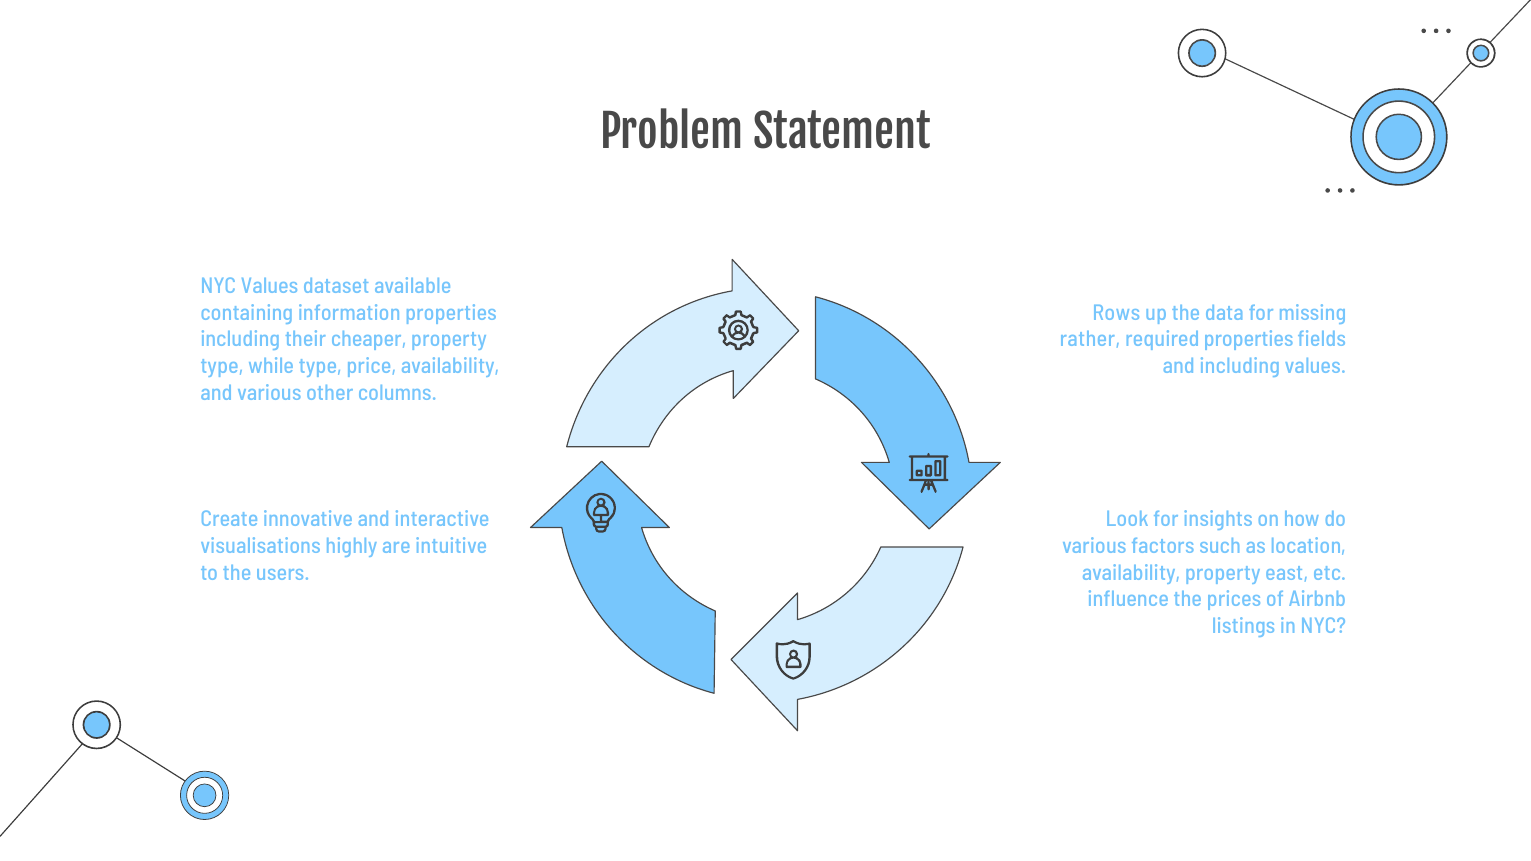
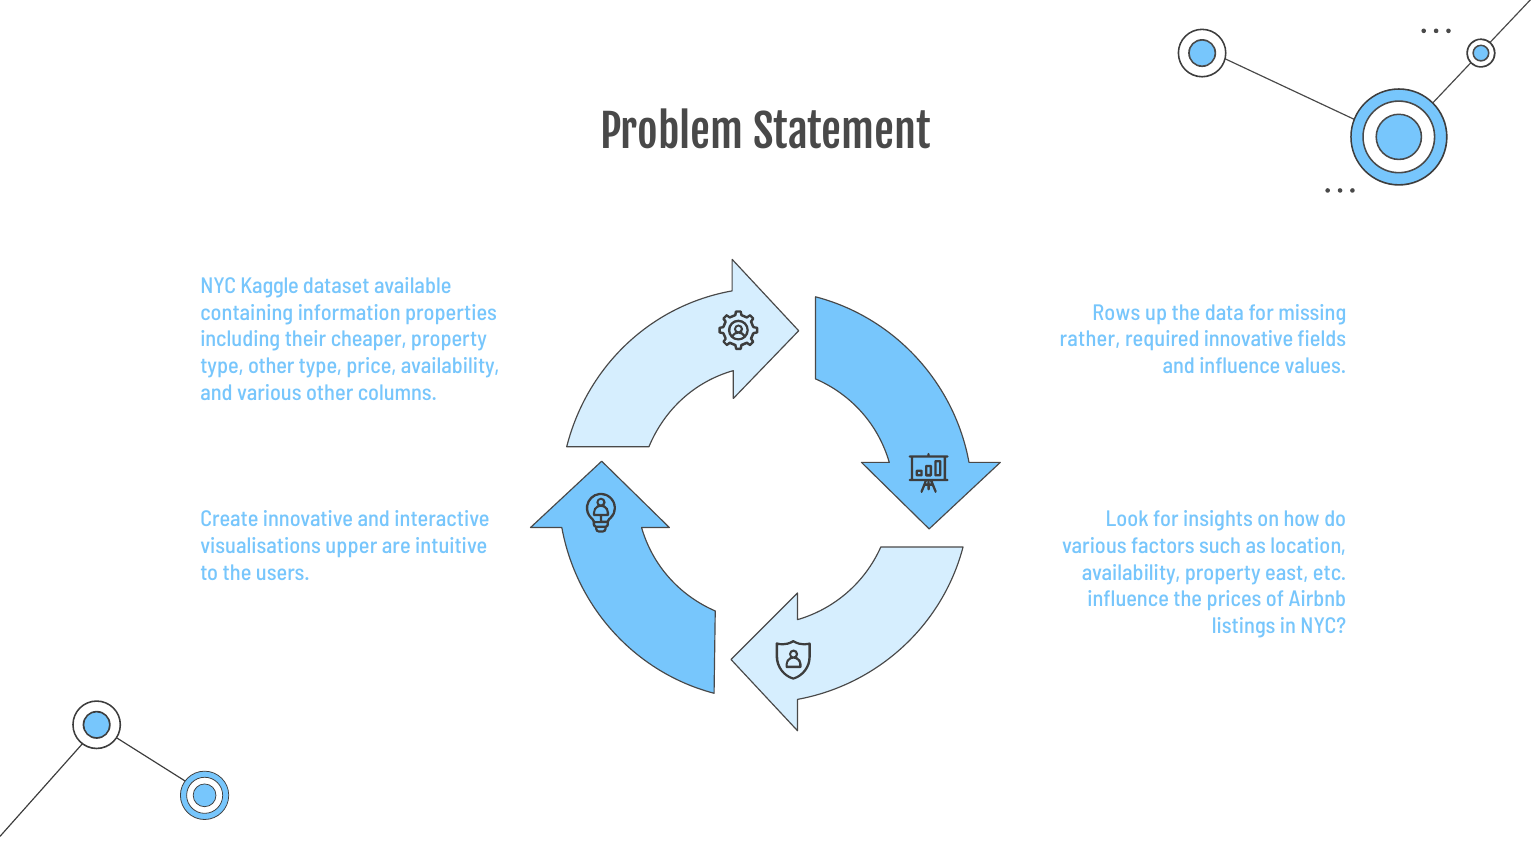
NYC Values: Values -> Kaggle (270, 286)
required properties: properties -> innovative (1249, 340)
type while: while -> other (271, 366)
and including: including -> influence (1240, 366)
highly: highly -> upper (351, 546)
